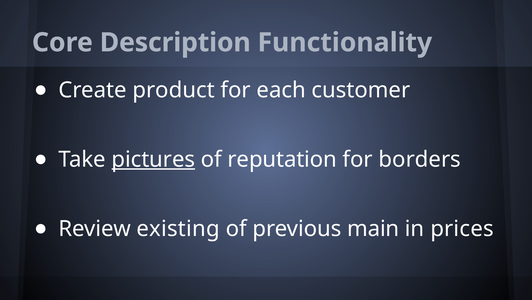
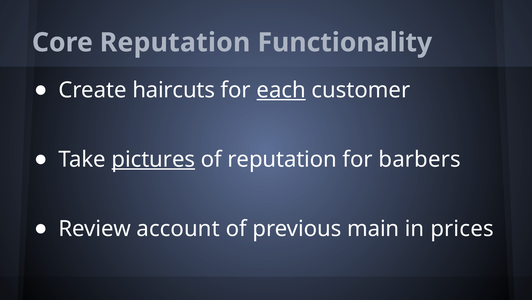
Core Description: Description -> Reputation (175, 42)
product: product -> haircuts (174, 90)
each underline: none -> present (281, 90)
borders: borders -> barbers (420, 159)
existing: existing -> account (178, 228)
